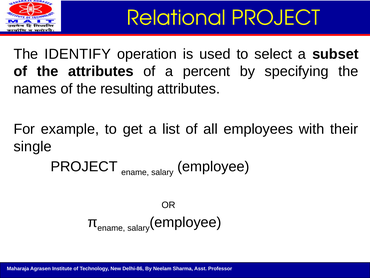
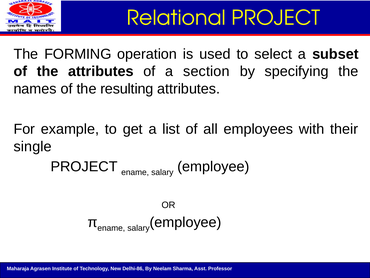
IDENTIFY: IDENTIFY -> FORMING (78, 54)
percent: percent -> section (206, 71)
